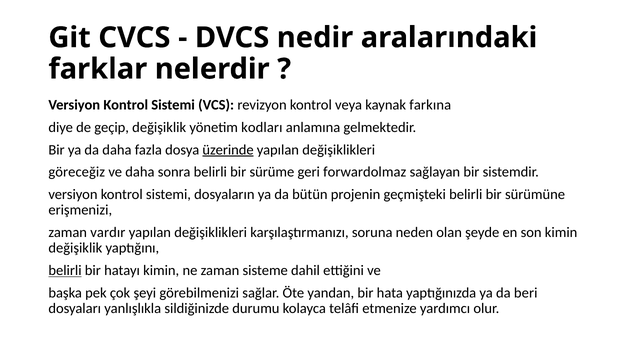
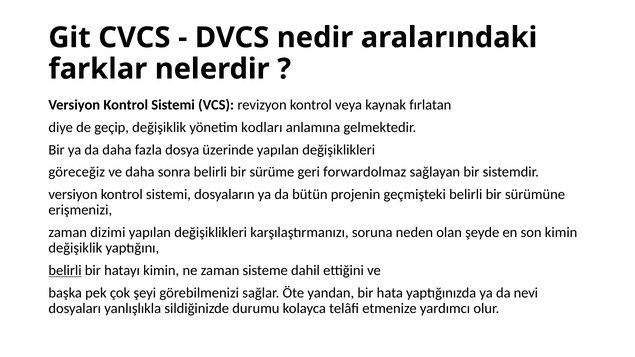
farkına: farkına -> fırlatan (430, 105)
üzerinde underline: present -> none (228, 150)
vardır: vardır -> dizimi (108, 233)
beri: beri -> nevi (526, 293)
